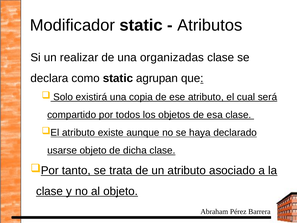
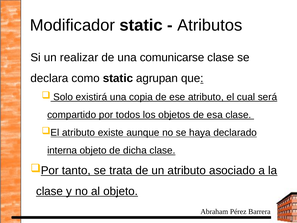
organizadas: organizadas -> comunicarse (172, 57)
usarse: usarse -> interna (62, 150)
